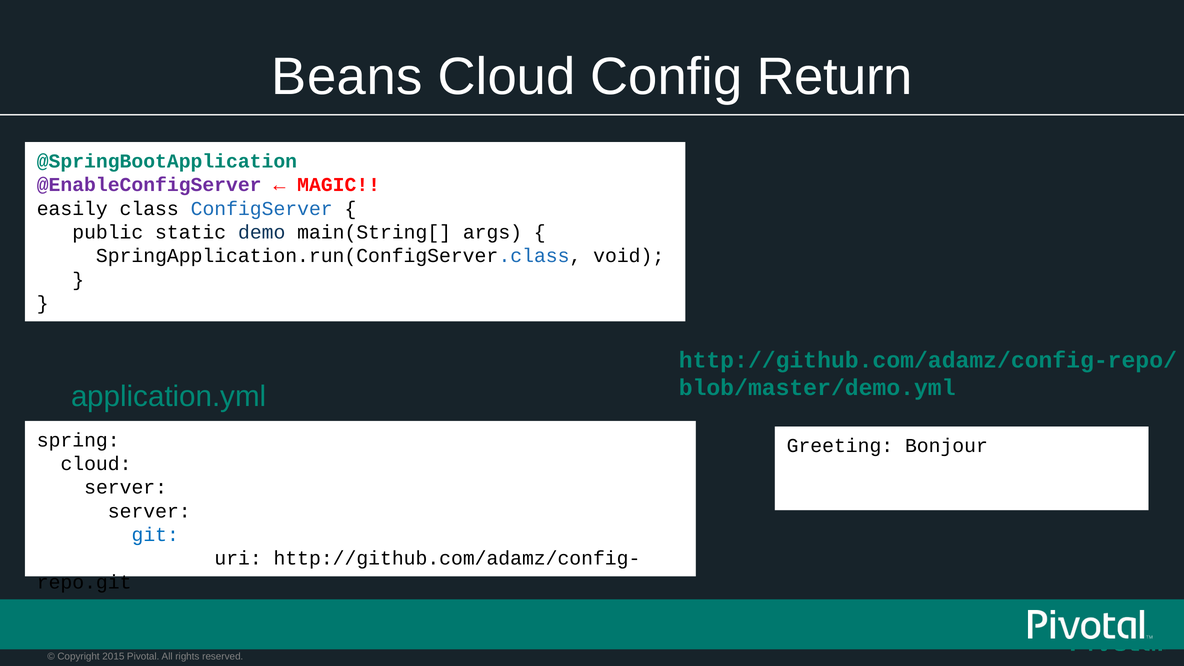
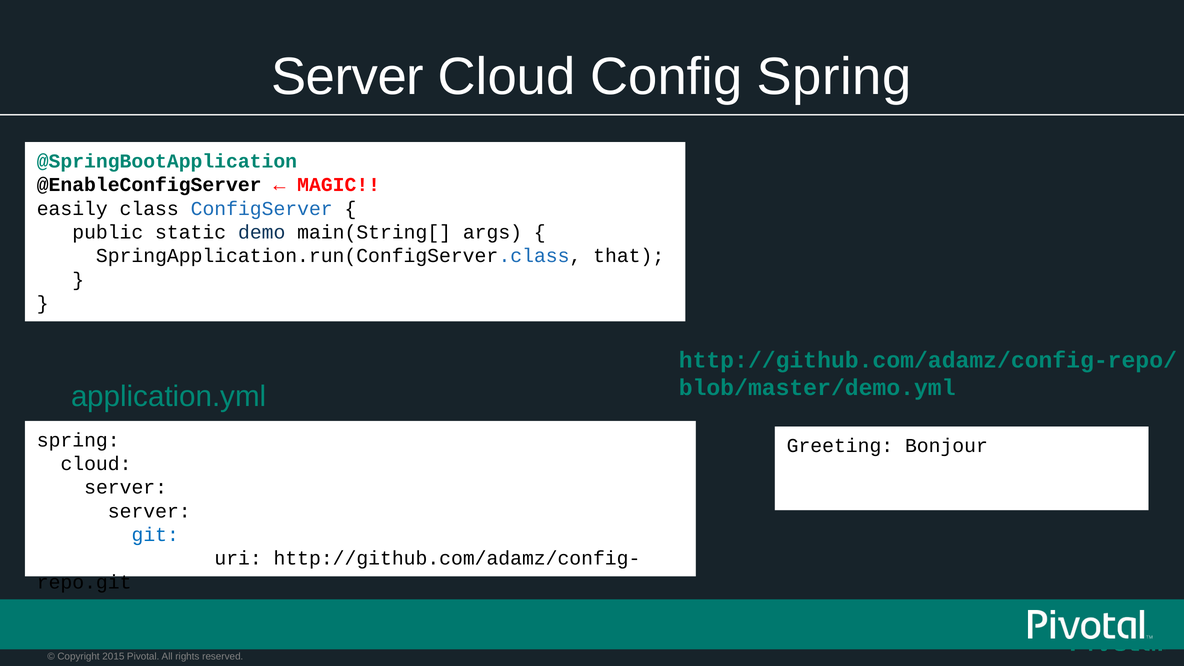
Beans: Beans -> Server (348, 77)
Config Return: Return -> Spring (834, 77)
@EnableConfigServer colour: purple -> black (149, 185)
void: void -> that (629, 256)
